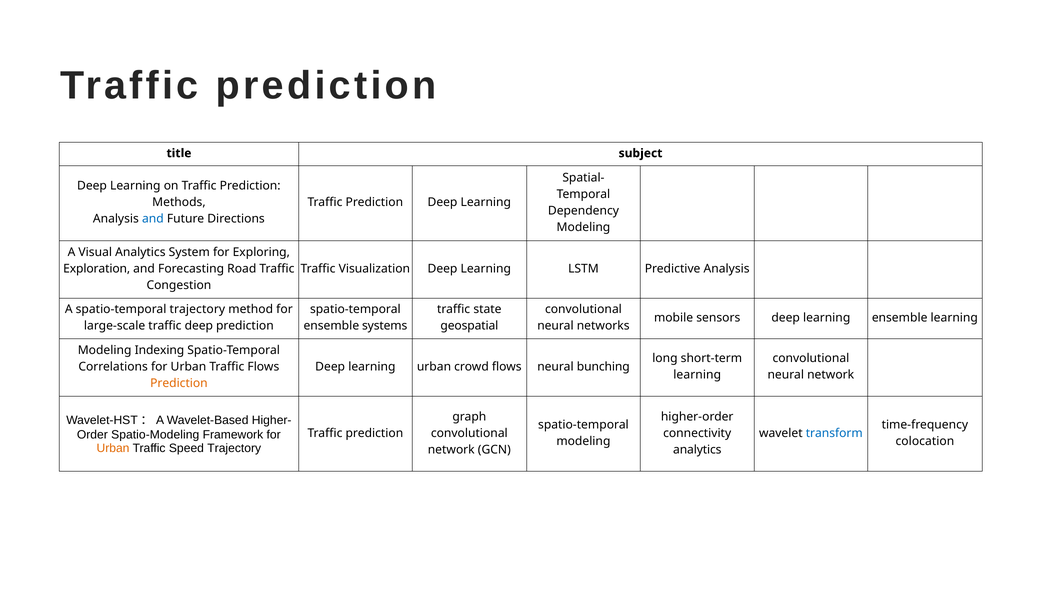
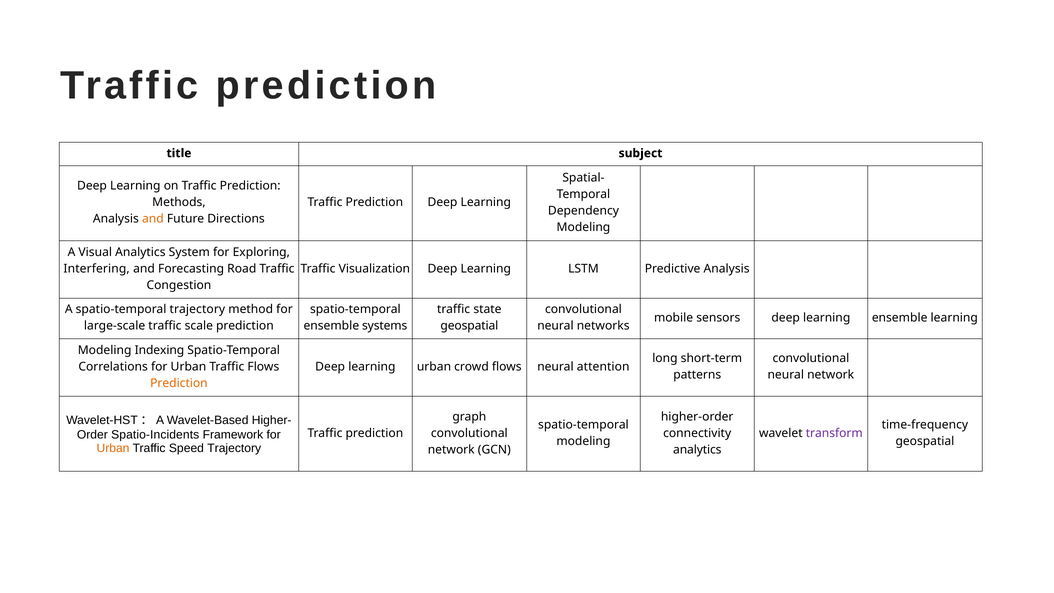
and colour: blue -> orange (153, 219)
Exploration: Exploration -> Interfering (97, 269)
traffic deep: deep -> scale (199, 326)
bunching: bunching -> attention (603, 367)
learning: learning -> patterns (697, 375)
Spatio-Modeling: Spatio-Modeling -> Spatio-Incidents (155, 435)
transform colour: blue -> purple (834, 433)
colocation: colocation -> geospatial (925, 441)
